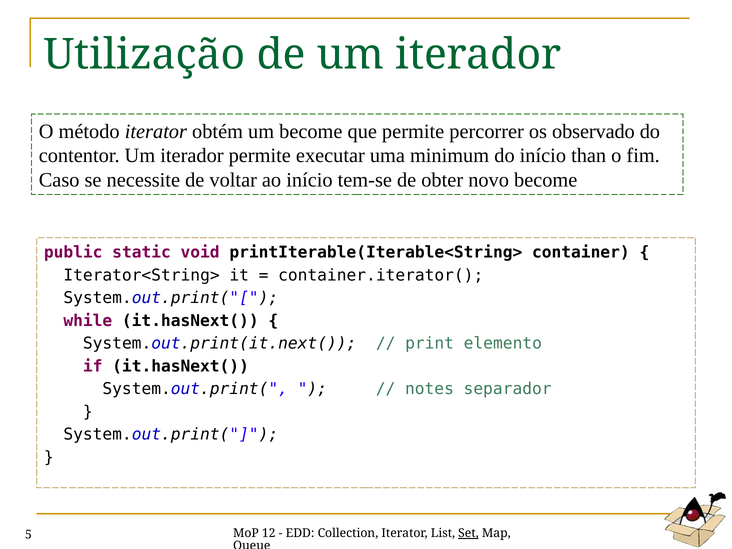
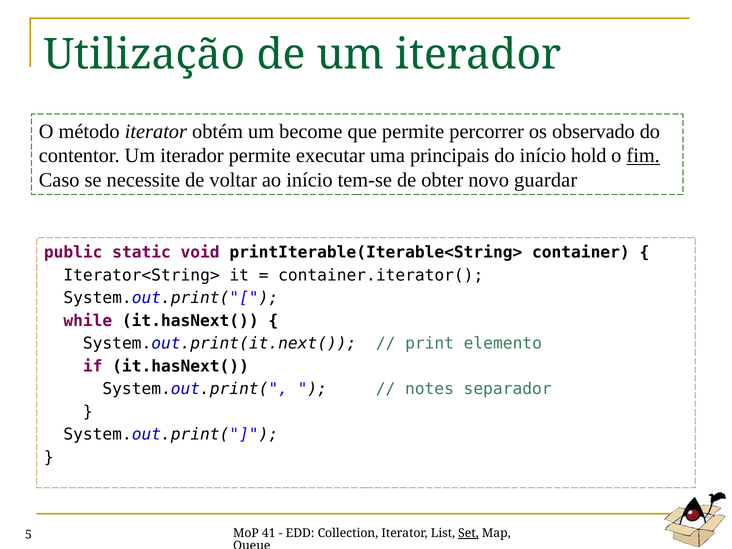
minimum: minimum -> principais (450, 156)
than: than -> hold (589, 156)
fim underline: none -> present (643, 156)
novo become: become -> guardar (546, 180)
12: 12 -> 41 (269, 533)
